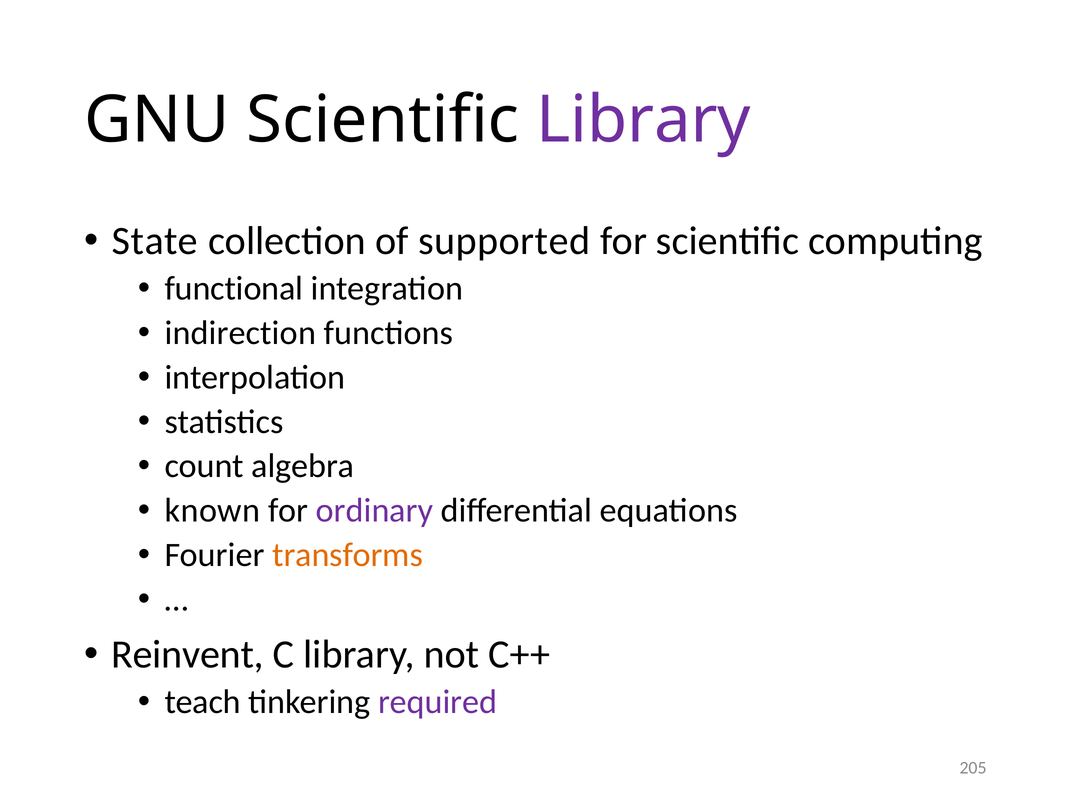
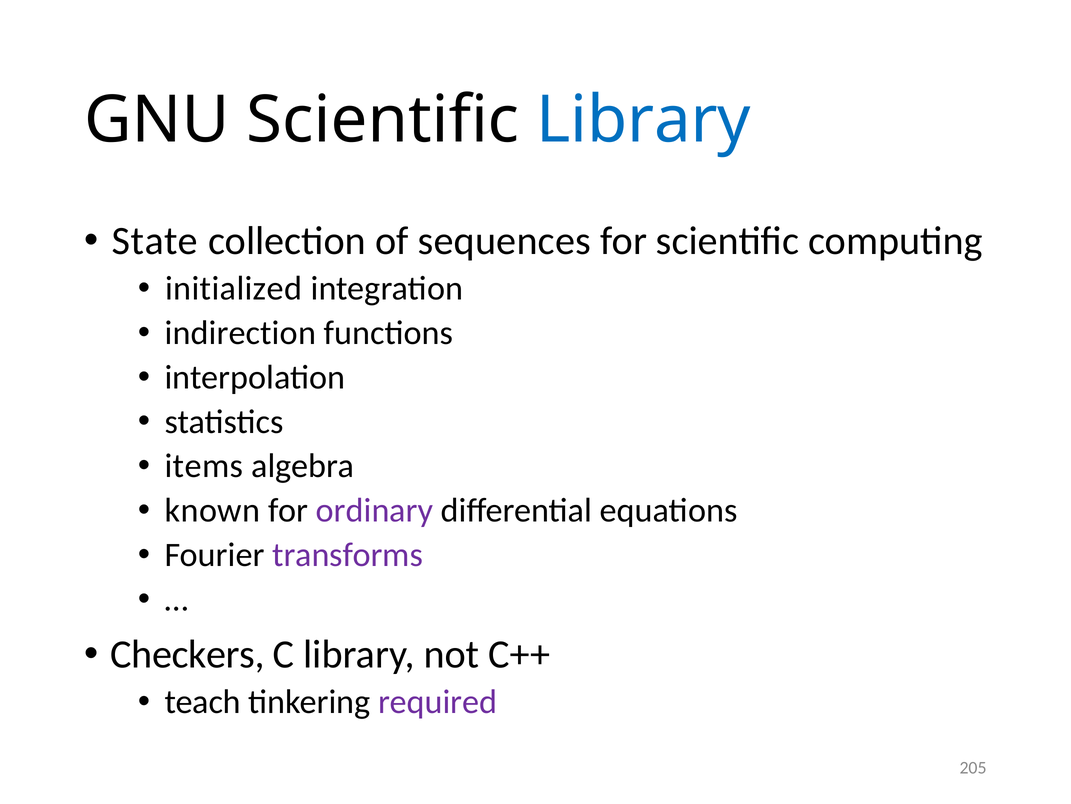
Library colour: purple -> blue (644, 120)
supported: supported -> sequences (504, 241)
functional: functional -> initialized (234, 288)
count: count -> items (204, 466)
transforms colour: orange -> purple (348, 554)
Reinvent: Reinvent -> Checkers (188, 654)
